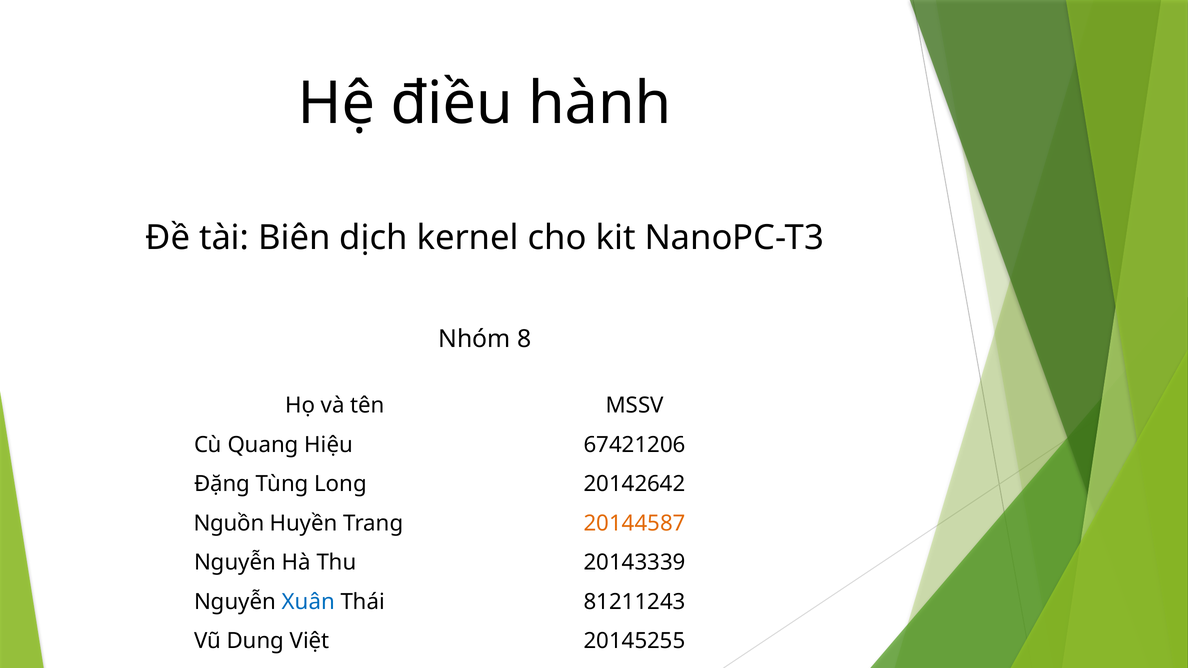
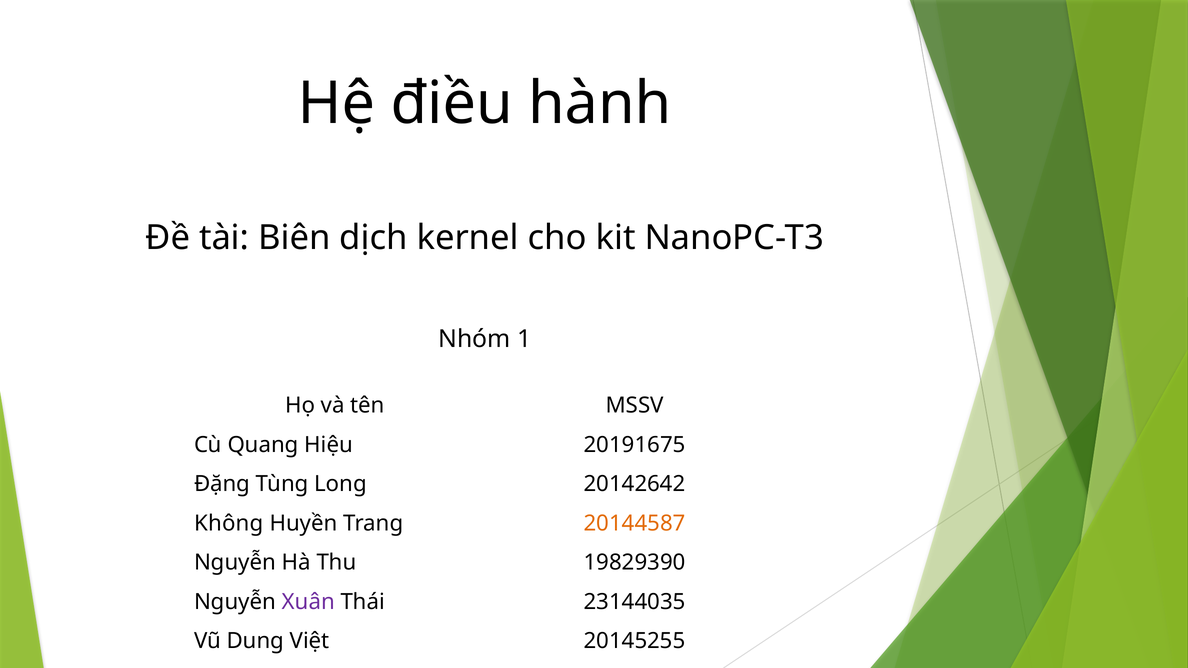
8: 8 -> 1 (524, 339)
67421206: 67421206 -> 20191675 (635, 445)
Nguồn: Nguồn -> Không (229, 523)
20143339: 20143339 -> 19829390 (635, 563)
Xuân colour: blue -> purple (308, 602)
81211243: 81211243 -> 23144035 (635, 602)
